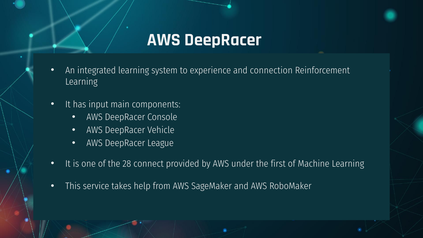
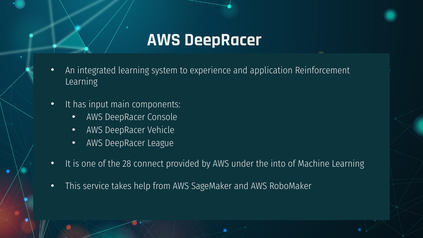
connection: connection -> application (271, 70)
first: first -> into (278, 164)
